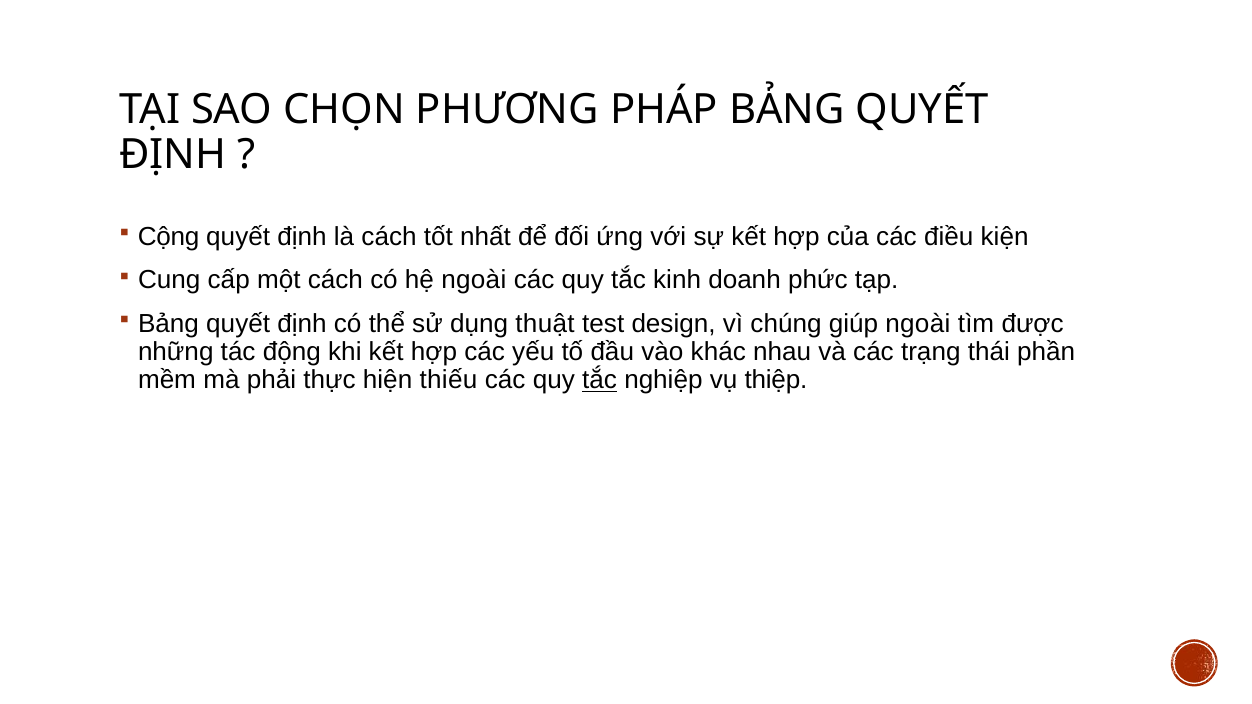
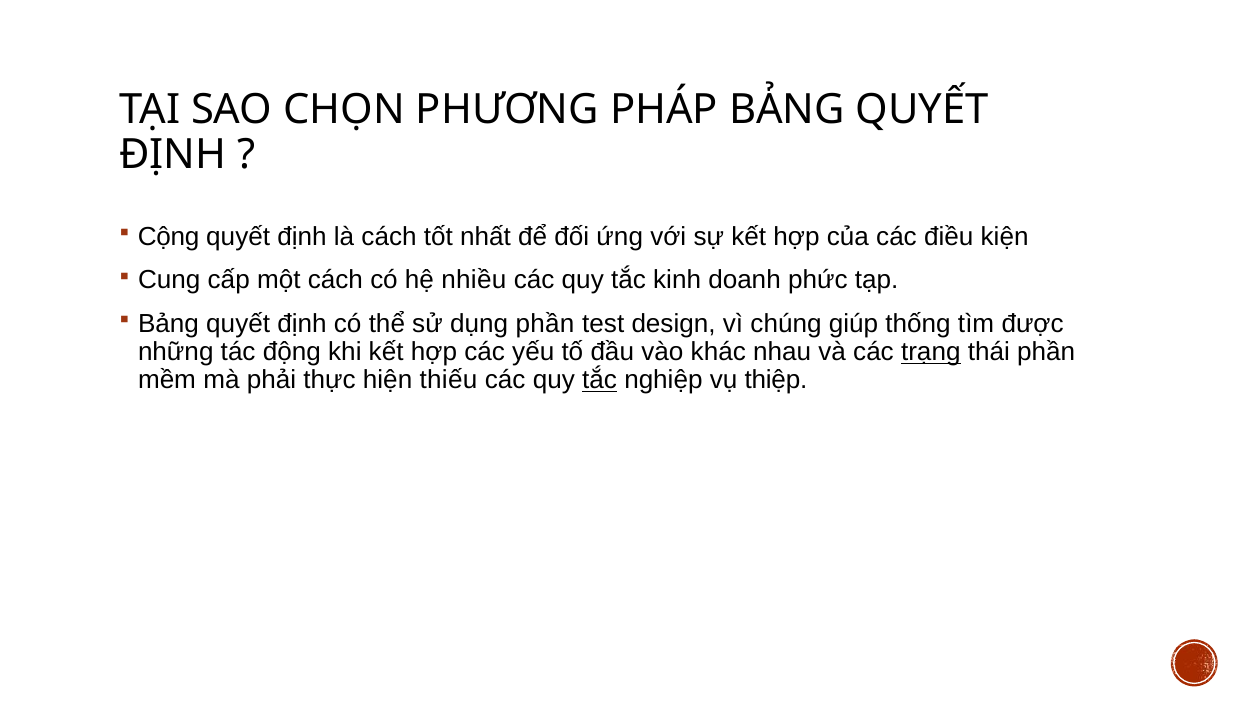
hệ ngoài: ngoài -> nhiều (474, 280)
dụng thuật: thuật -> phần (545, 324)
giúp ngoài: ngoài -> thống (918, 324)
trạng underline: none -> present (931, 352)
